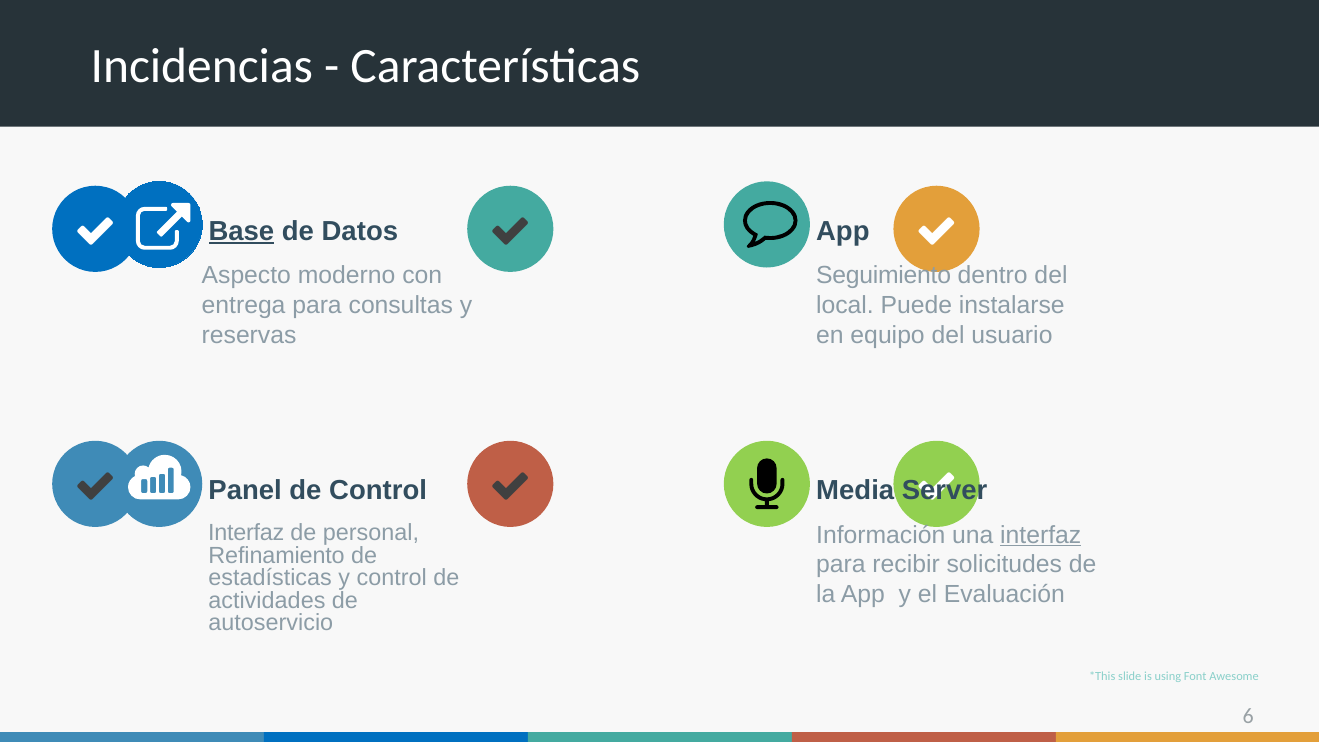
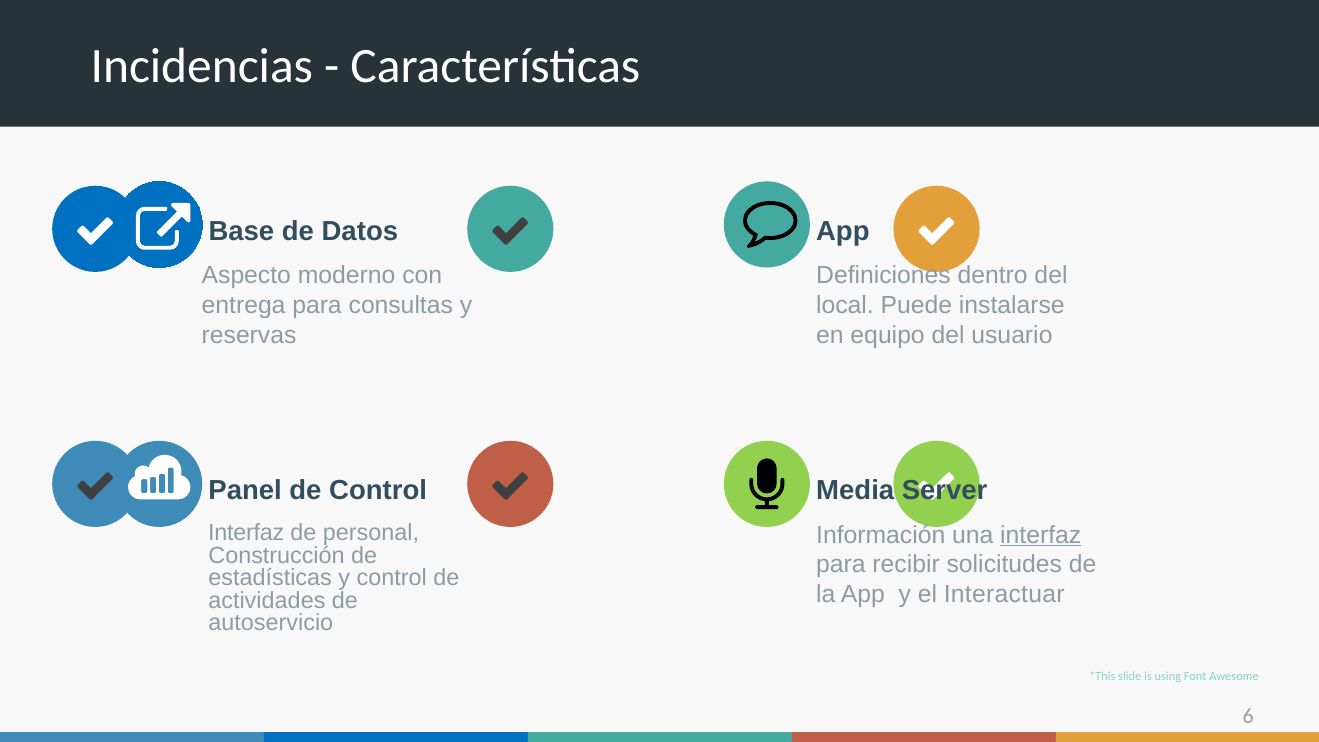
Base underline: present -> none (241, 231)
Seguimiento: Seguimiento -> Definiciones (883, 276)
Refinamiento: Refinamiento -> Construcción (277, 556)
Evaluación: Evaluación -> Interactuar (1004, 594)
